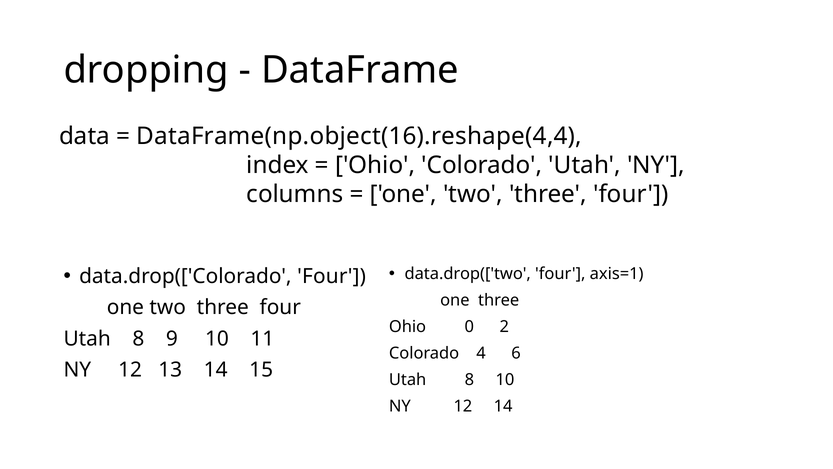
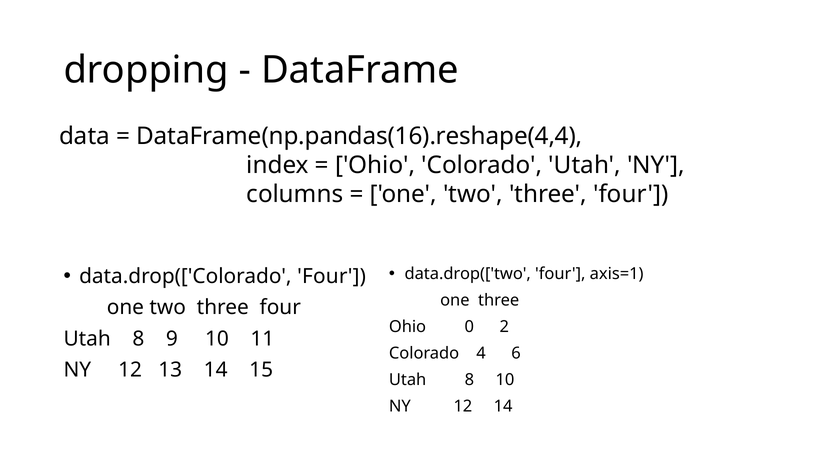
DataFrame(np.object(16).reshape(4,4: DataFrame(np.object(16).reshape(4,4 -> DataFrame(np.pandas(16).reshape(4,4 (359, 136)
